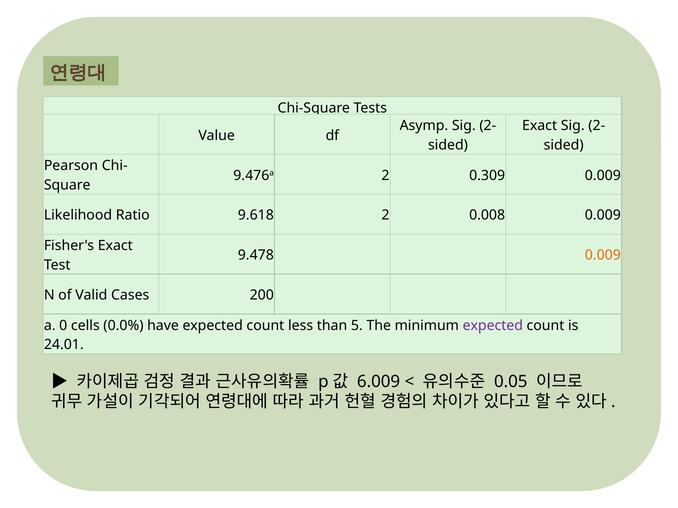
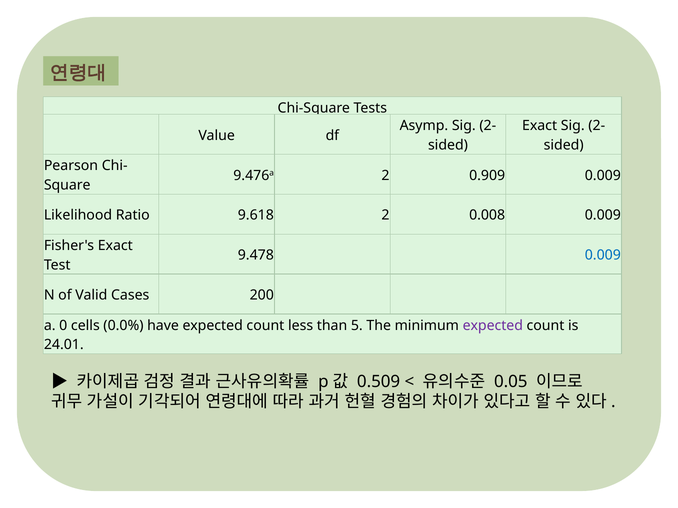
0.309: 0.309 -> 0.909 (487, 176)
0.009 colour: orange -> blue (603, 255)
6.009: 6.009 -> 0.509 (379, 382)
